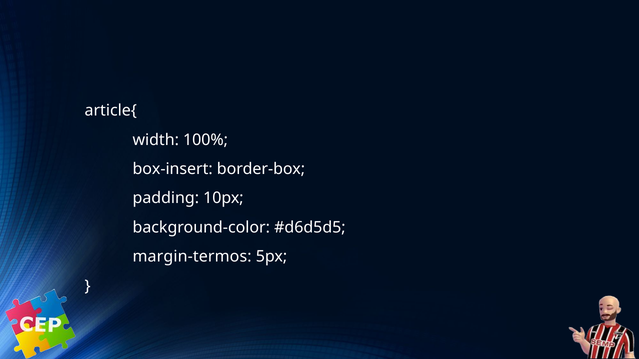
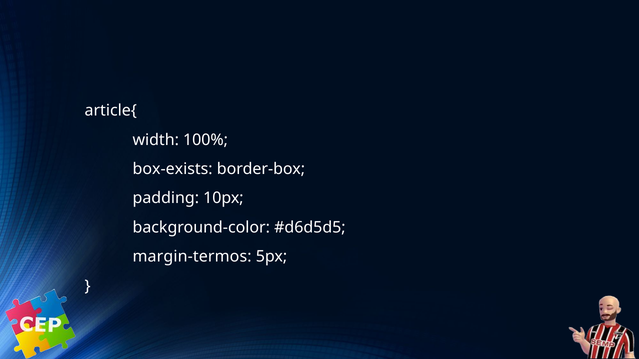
box-insert: box-insert -> box-exists (173, 169)
